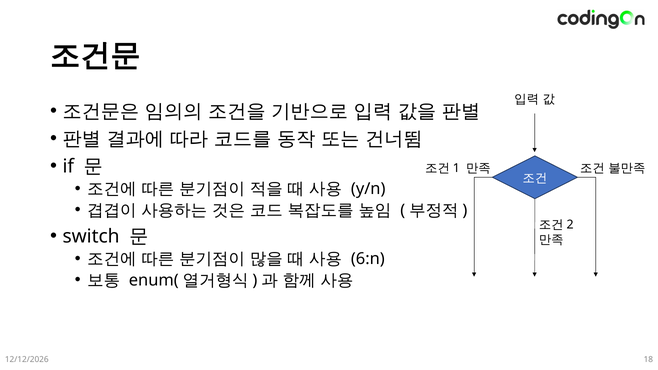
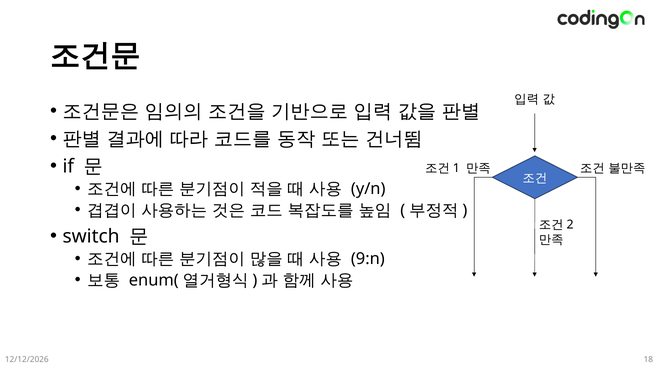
6:n: 6:n -> 9:n (368, 259)
